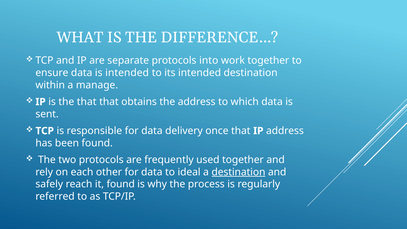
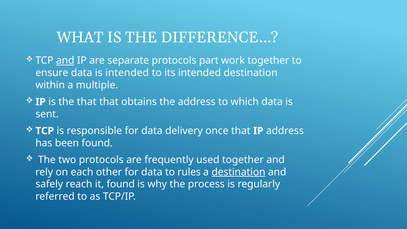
and underline: none -> present (65, 61)
into: into -> part (209, 61)
manage: manage -> multiple (97, 85)
ideal: ideal -> rules (189, 172)
